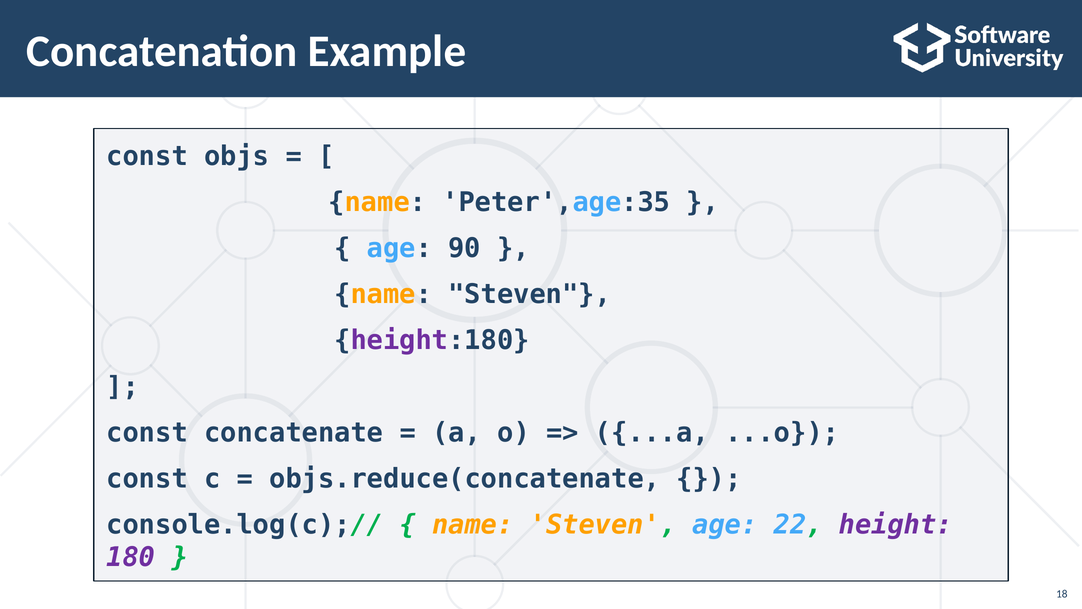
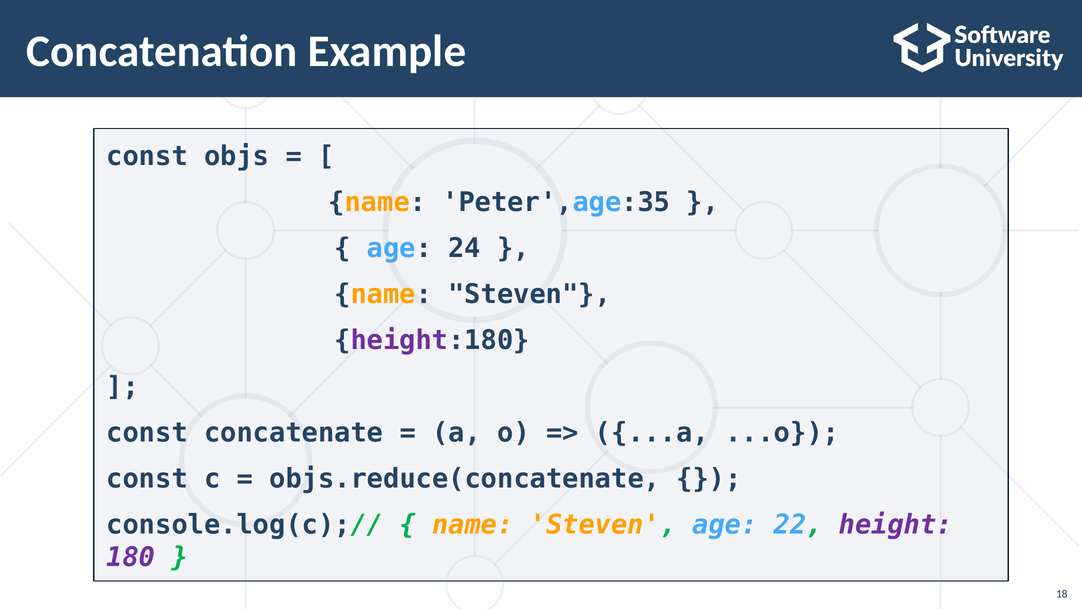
90: 90 -> 24 (464, 248)
